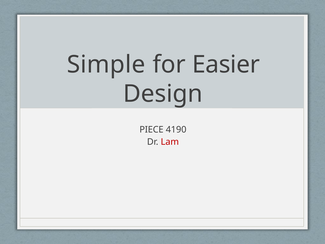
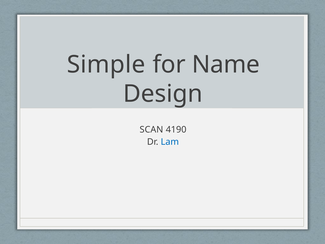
Easier: Easier -> Name (226, 65)
PIECE: PIECE -> SCAN (151, 130)
Lam colour: red -> blue (170, 142)
